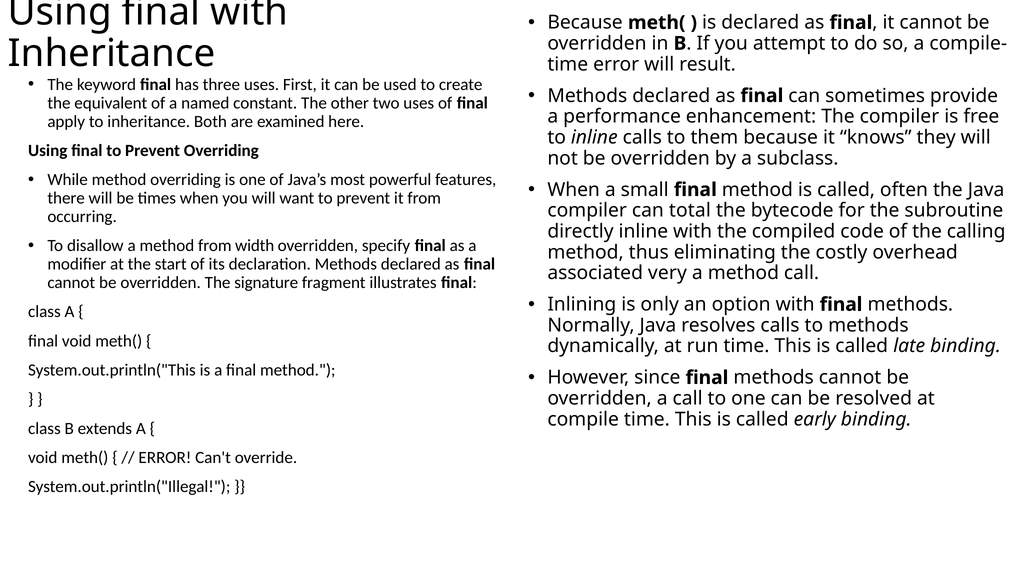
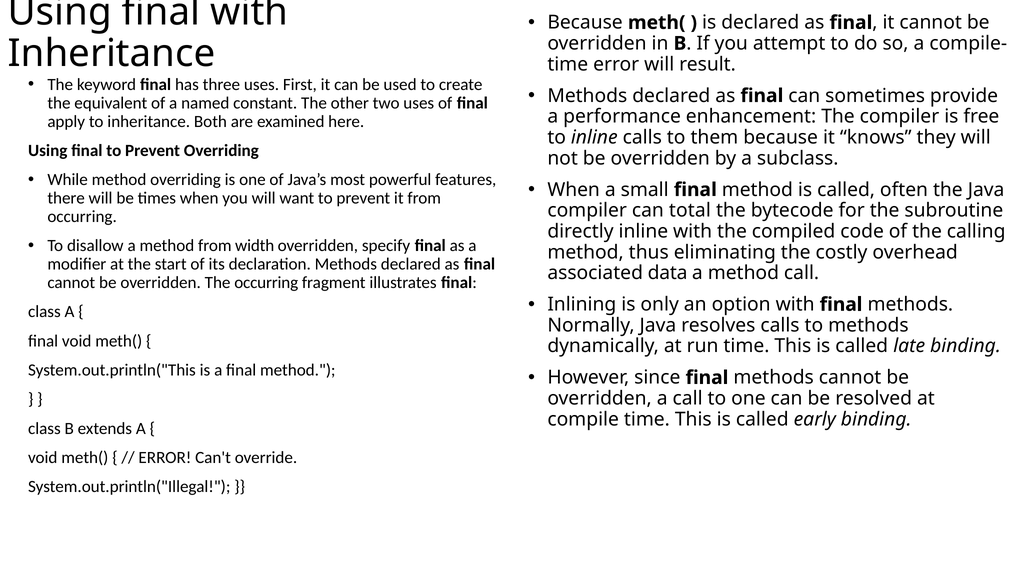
very: very -> data (668, 273)
The signature: signature -> occurring (266, 283)
